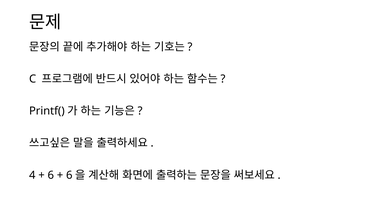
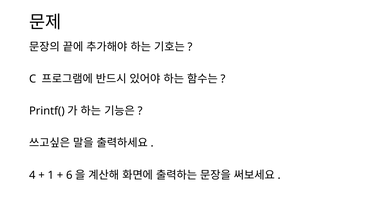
6: 6 -> 1 (51, 175)
